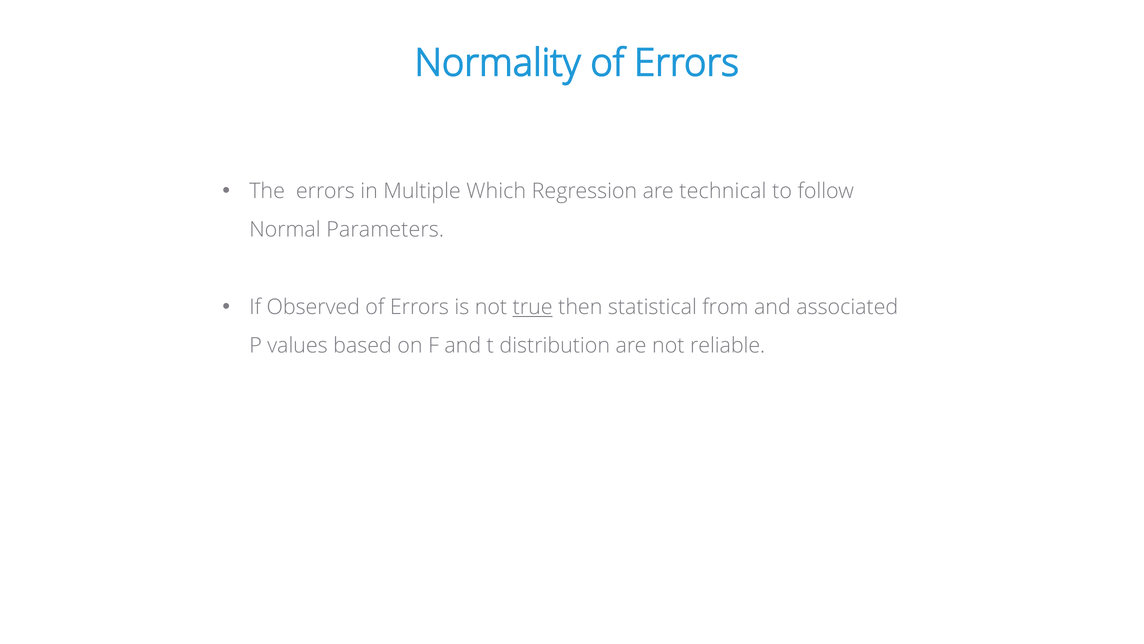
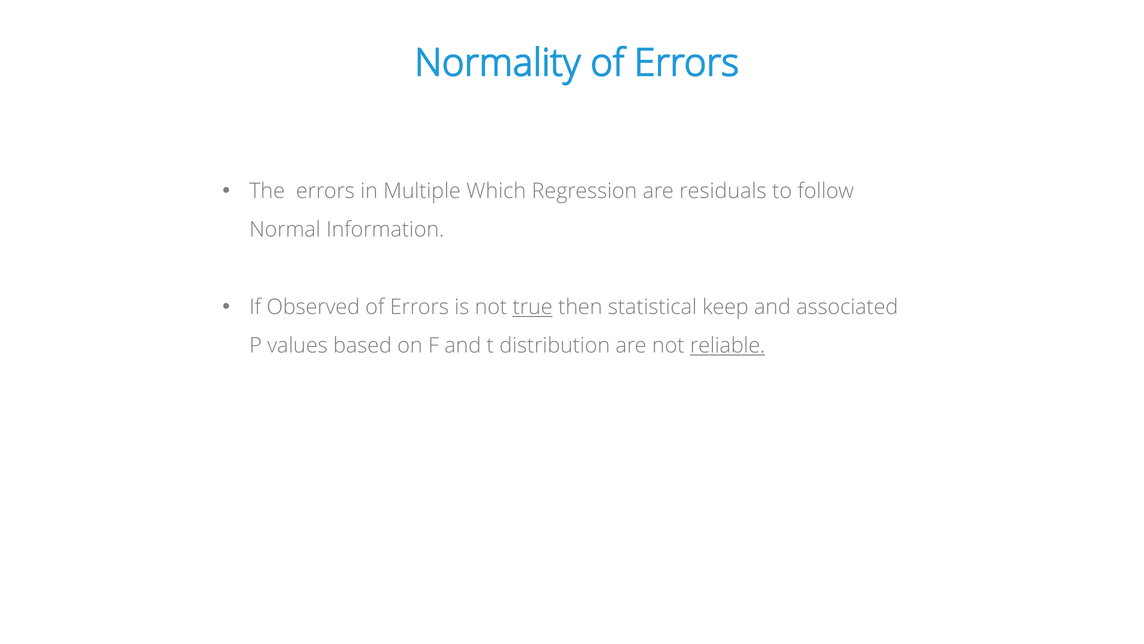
technical: technical -> residuals (723, 191)
Parameters: Parameters -> Information (385, 230)
from: from -> keep (725, 307)
reliable underline: none -> present (728, 346)
